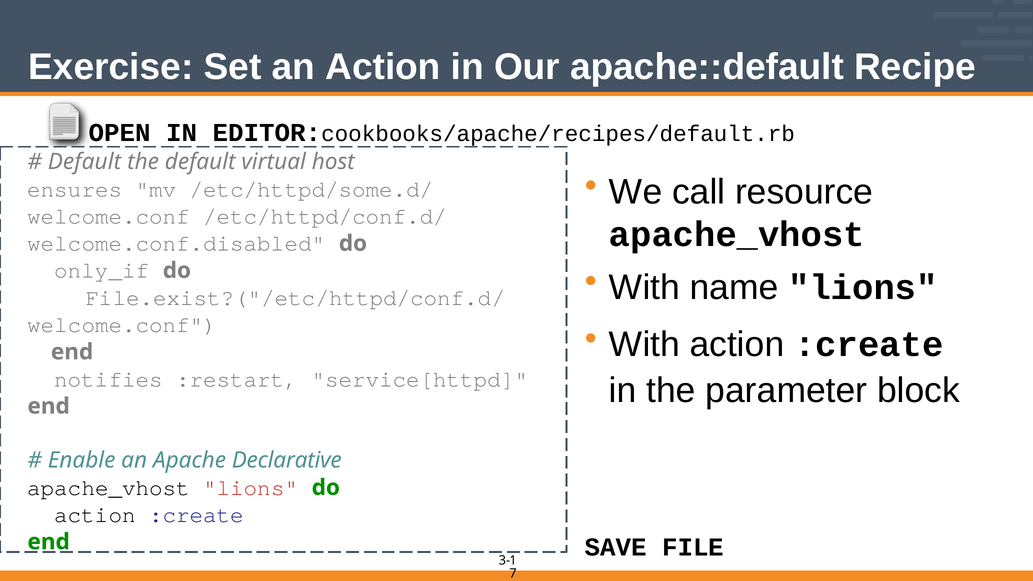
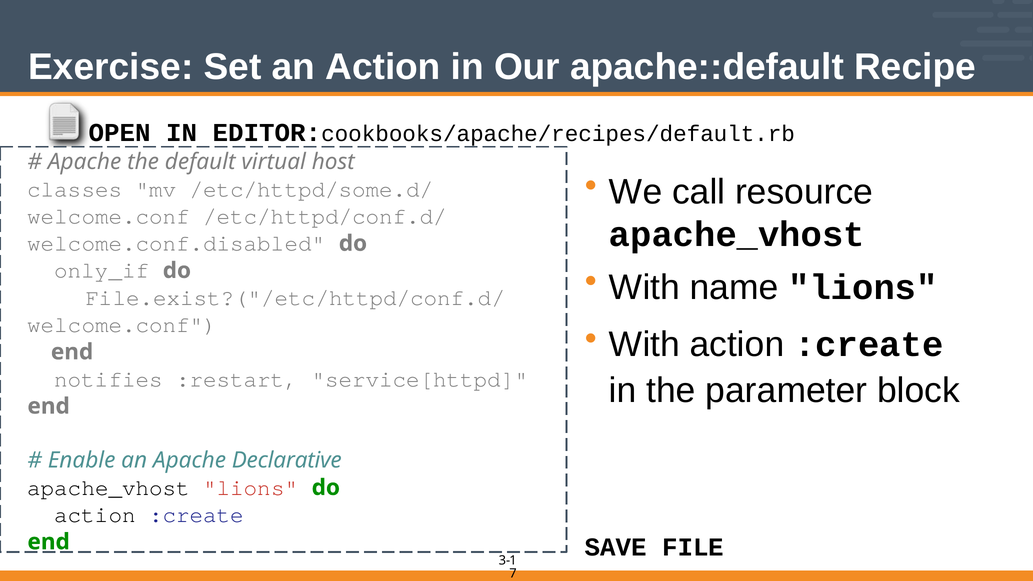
Default: Default -> Apache (85, 162)
ensures: ensures -> classes (75, 189)
